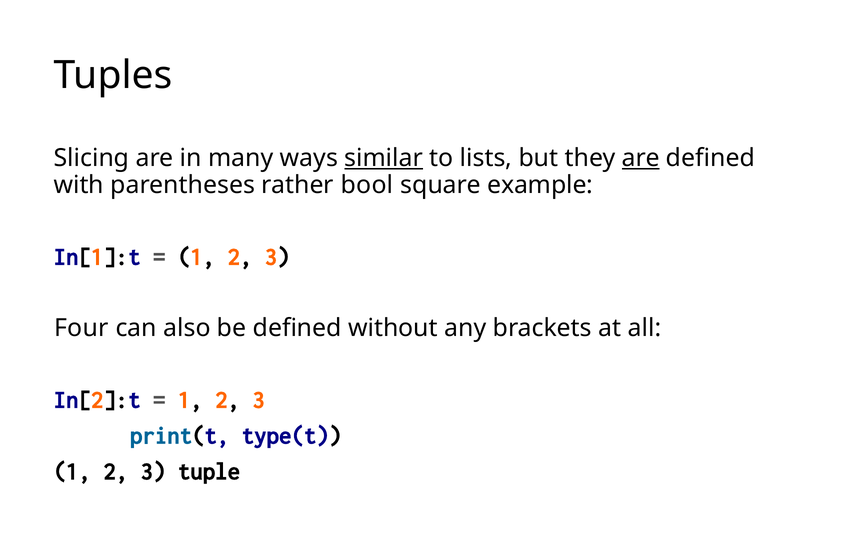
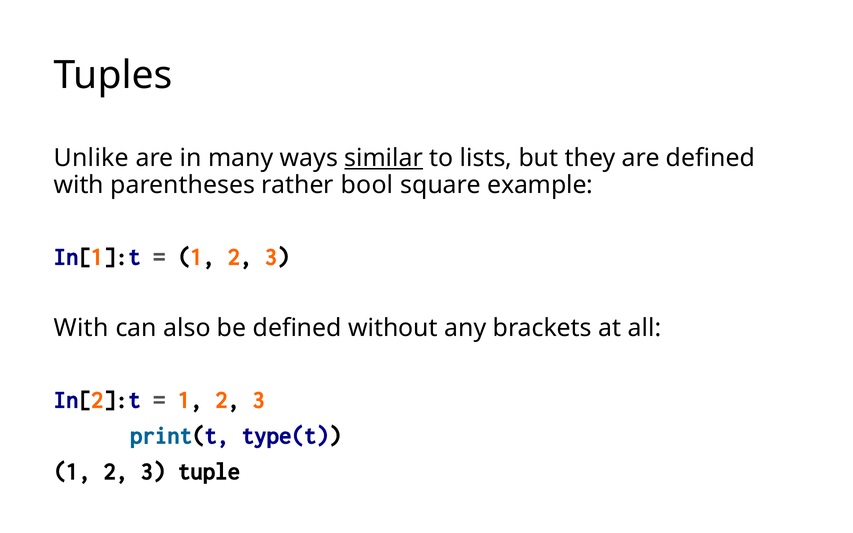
Slicing: Slicing -> Unlike (91, 158)
are underline: present -> none (641, 158)
Four: Four -> With (81, 328)
